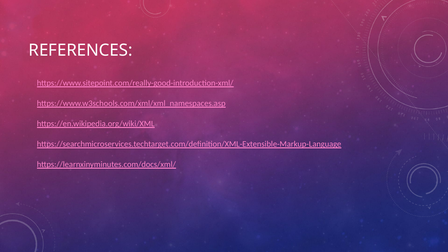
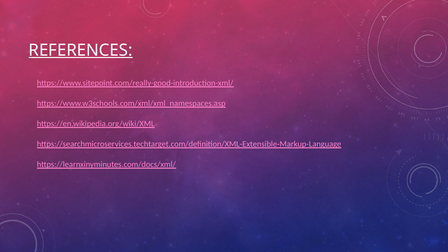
REFERENCES underline: none -> present (81, 50)
